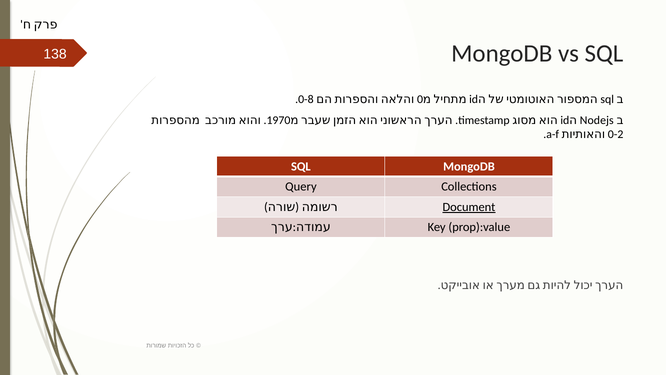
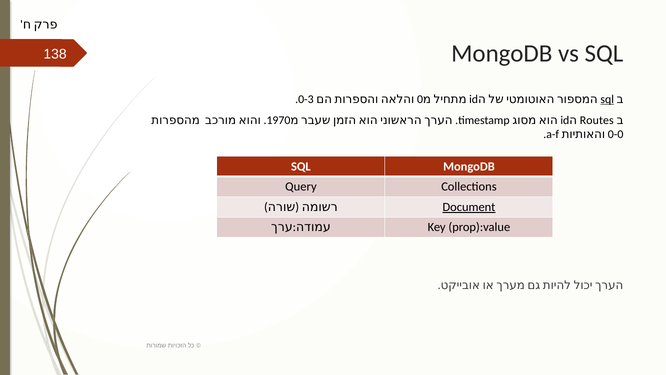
0-8: 0-8 -> 0-3 (306, 99)
sql underline: none -> present (607, 99)
Nodejs: Nodejs -> Routes (597, 120)
0-2: 0-2 -> 0-0 (616, 134)
